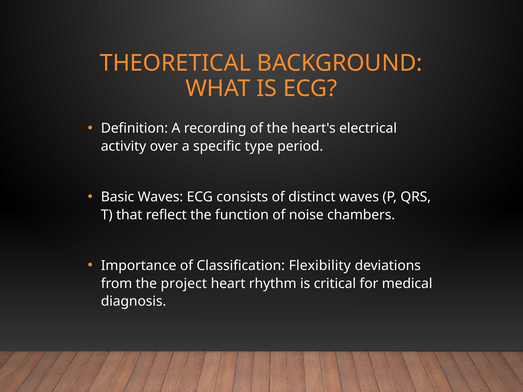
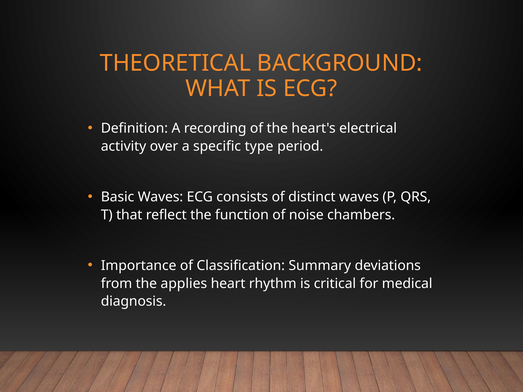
Flexibility: Flexibility -> Summary (320, 266)
project: project -> applies (184, 284)
